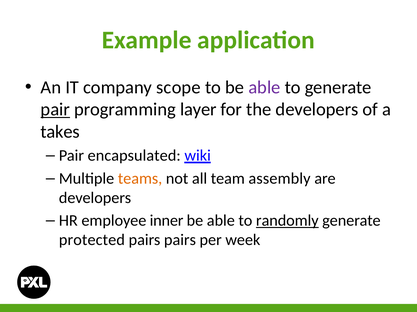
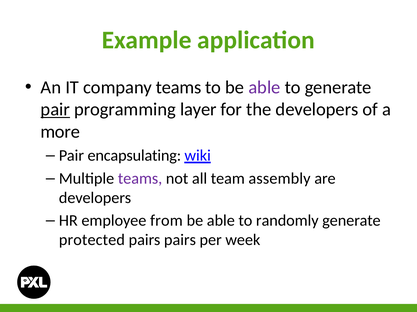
company scope: scope -> teams (179, 87)
takes: takes -> more (60, 132)
encapsulated: encapsulated -> encapsulating (134, 156)
teams colour: orange -> purple (140, 179)
inner: inner -> from (166, 221)
randomly underline: present -> none (287, 221)
